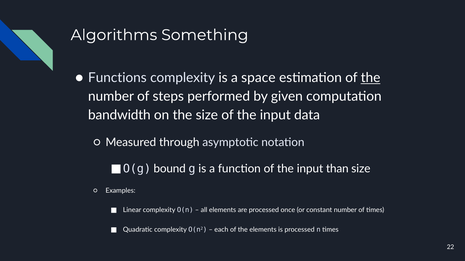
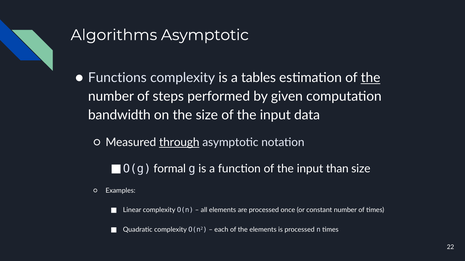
Algorithms Something: Something -> Asymptotic (205, 35)
space: space -> tables (259, 78)
through underline: none -> present (179, 143)
bound: bound -> formal (170, 169)
